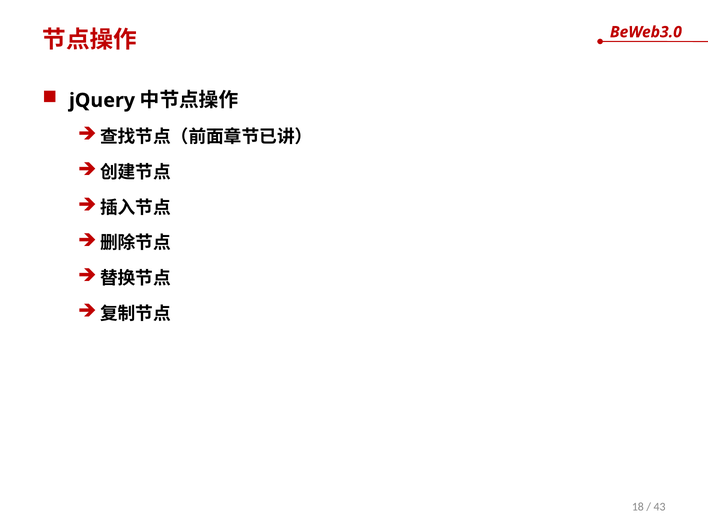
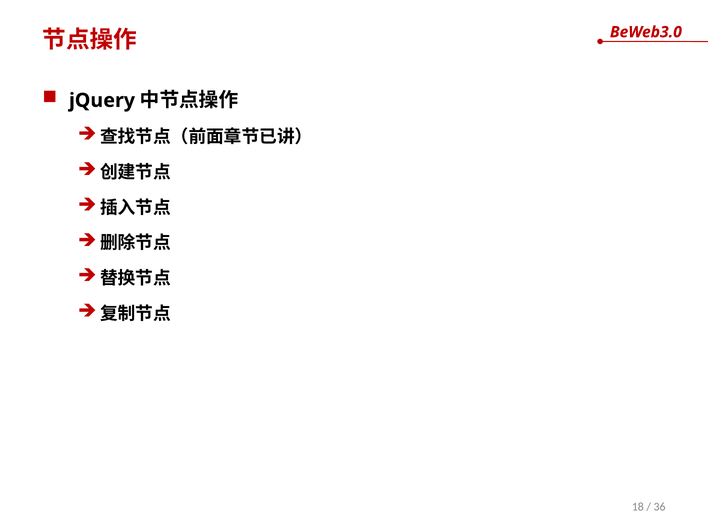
43: 43 -> 36 (660, 507)
